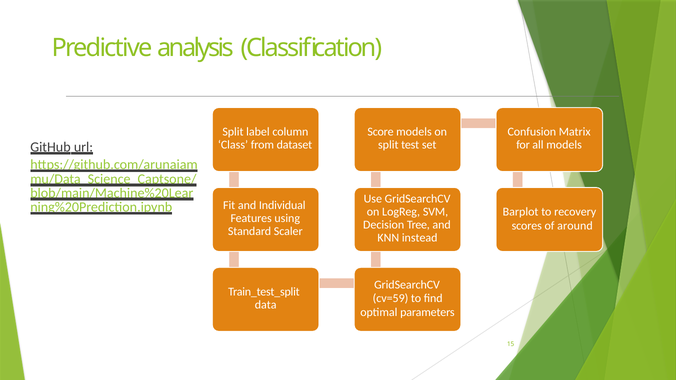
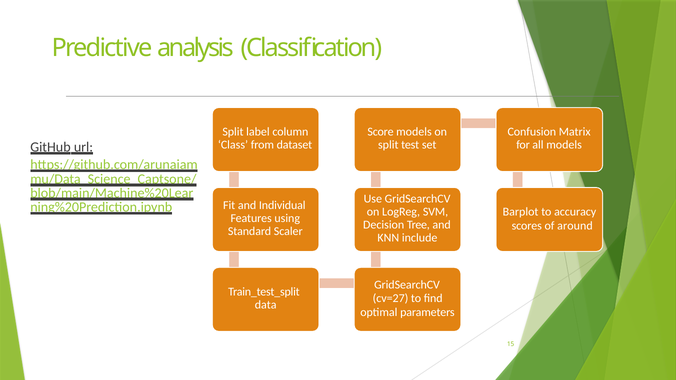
recovery: recovery -> accuracy (575, 212)
instead: instead -> include (420, 238)
cv=59: cv=59 -> cv=27 (390, 298)
